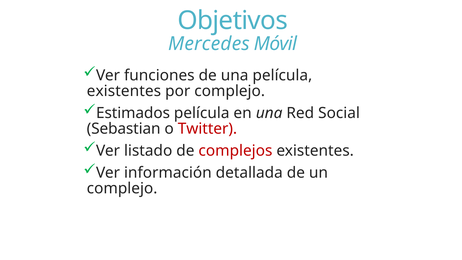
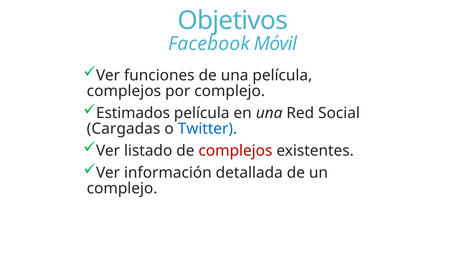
Mercedes: Mercedes -> Facebook (209, 44)
existentes: existentes -> complejos (124, 91)
Sebastian: Sebastian -> Cargadas (124, 129)
Twitter colour: red -> blue (207, 129)
